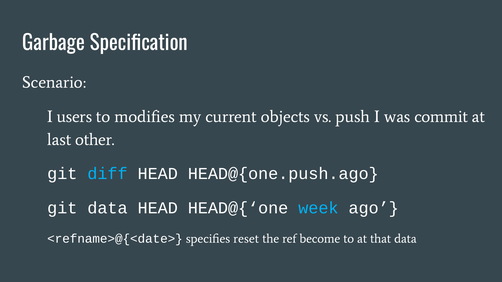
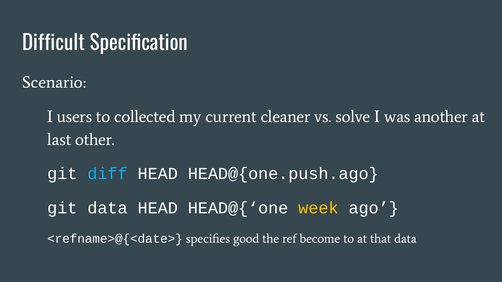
Garbage: Garbage -> Difficult (54, 43)
modifies: modifies -> collected (145, 117)
objects: objects -> cleaner (286, 117)
push: push -> solve (353, 117)
commit: commit -> another (441, 117)
week colour: light blue -> yellow (318, 208)
reset: reset -> good (246, 239)
